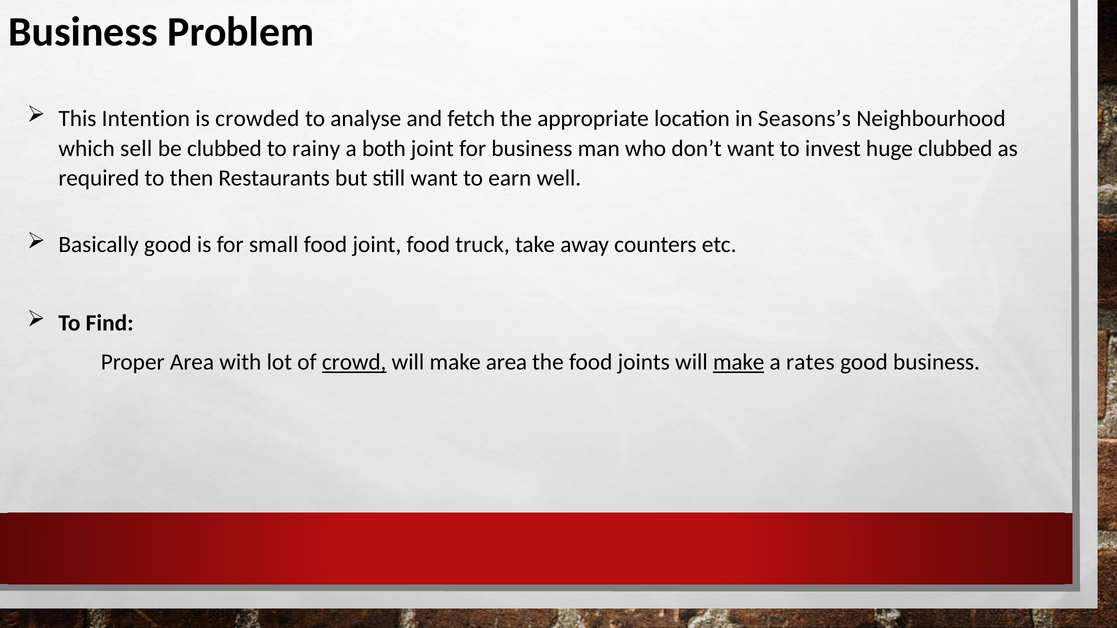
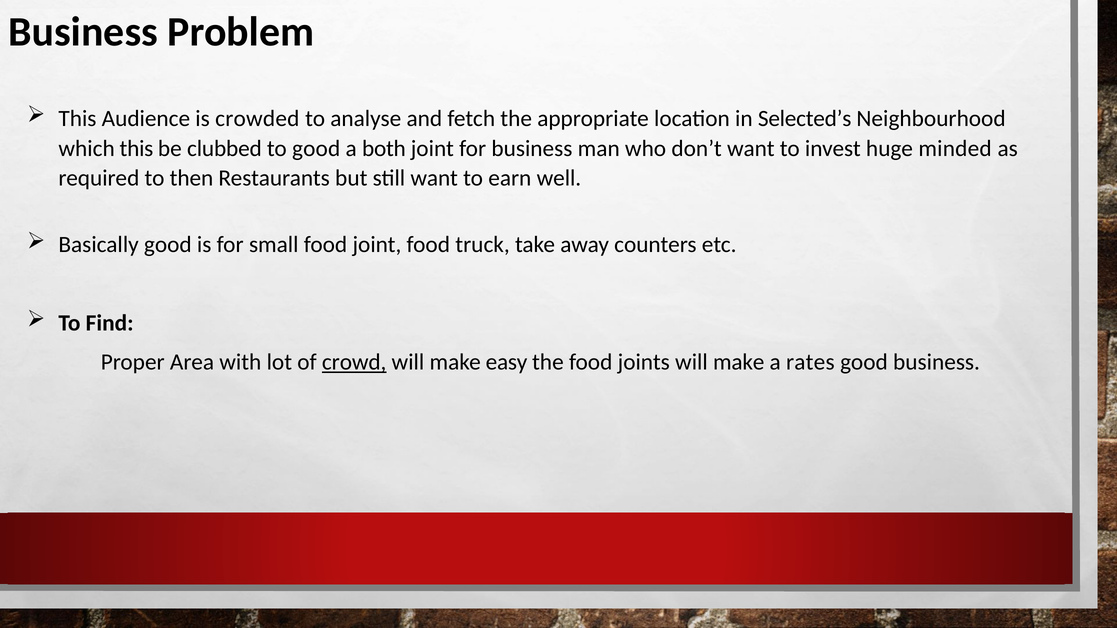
Intention: Intention -> Audience (146, 119)
Seasons’s: Seasons’s -> Selected’s (805, 119)
which sell: sell -> this (136, 148)
to rainy: rainy -> good (316, 148)
huge clubbed: clubbed -> minded (955, 148)
make area: area -> easy (507, 362)
make underline: present -> none (739, 362)
